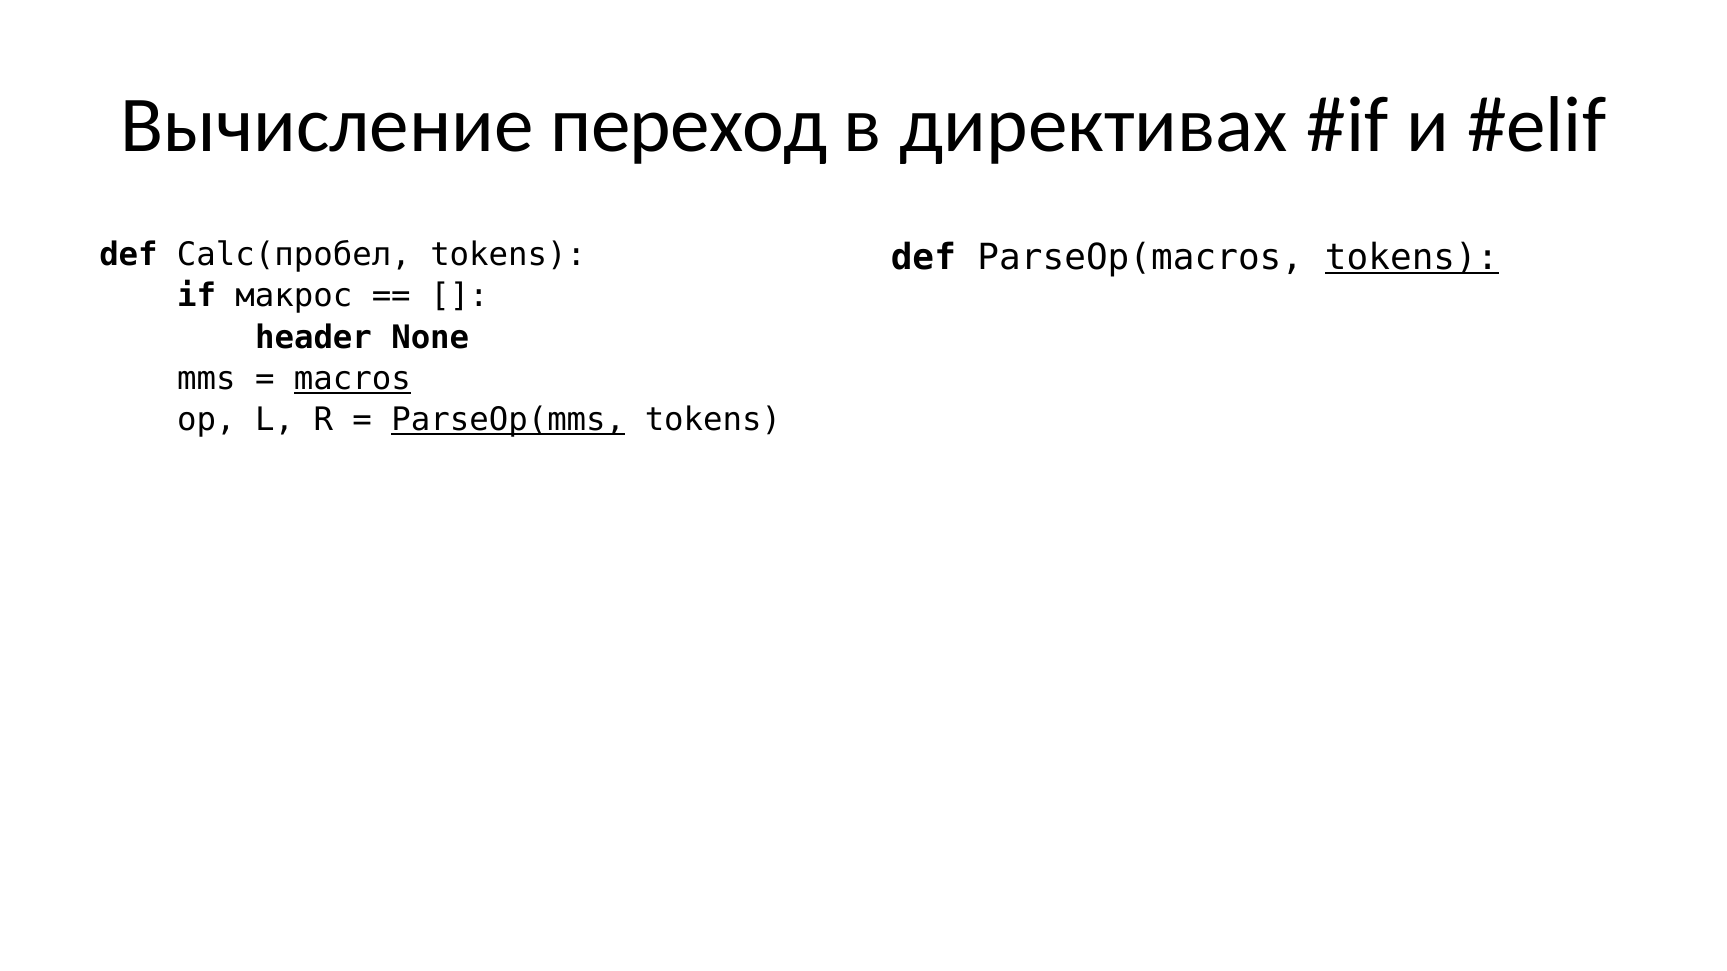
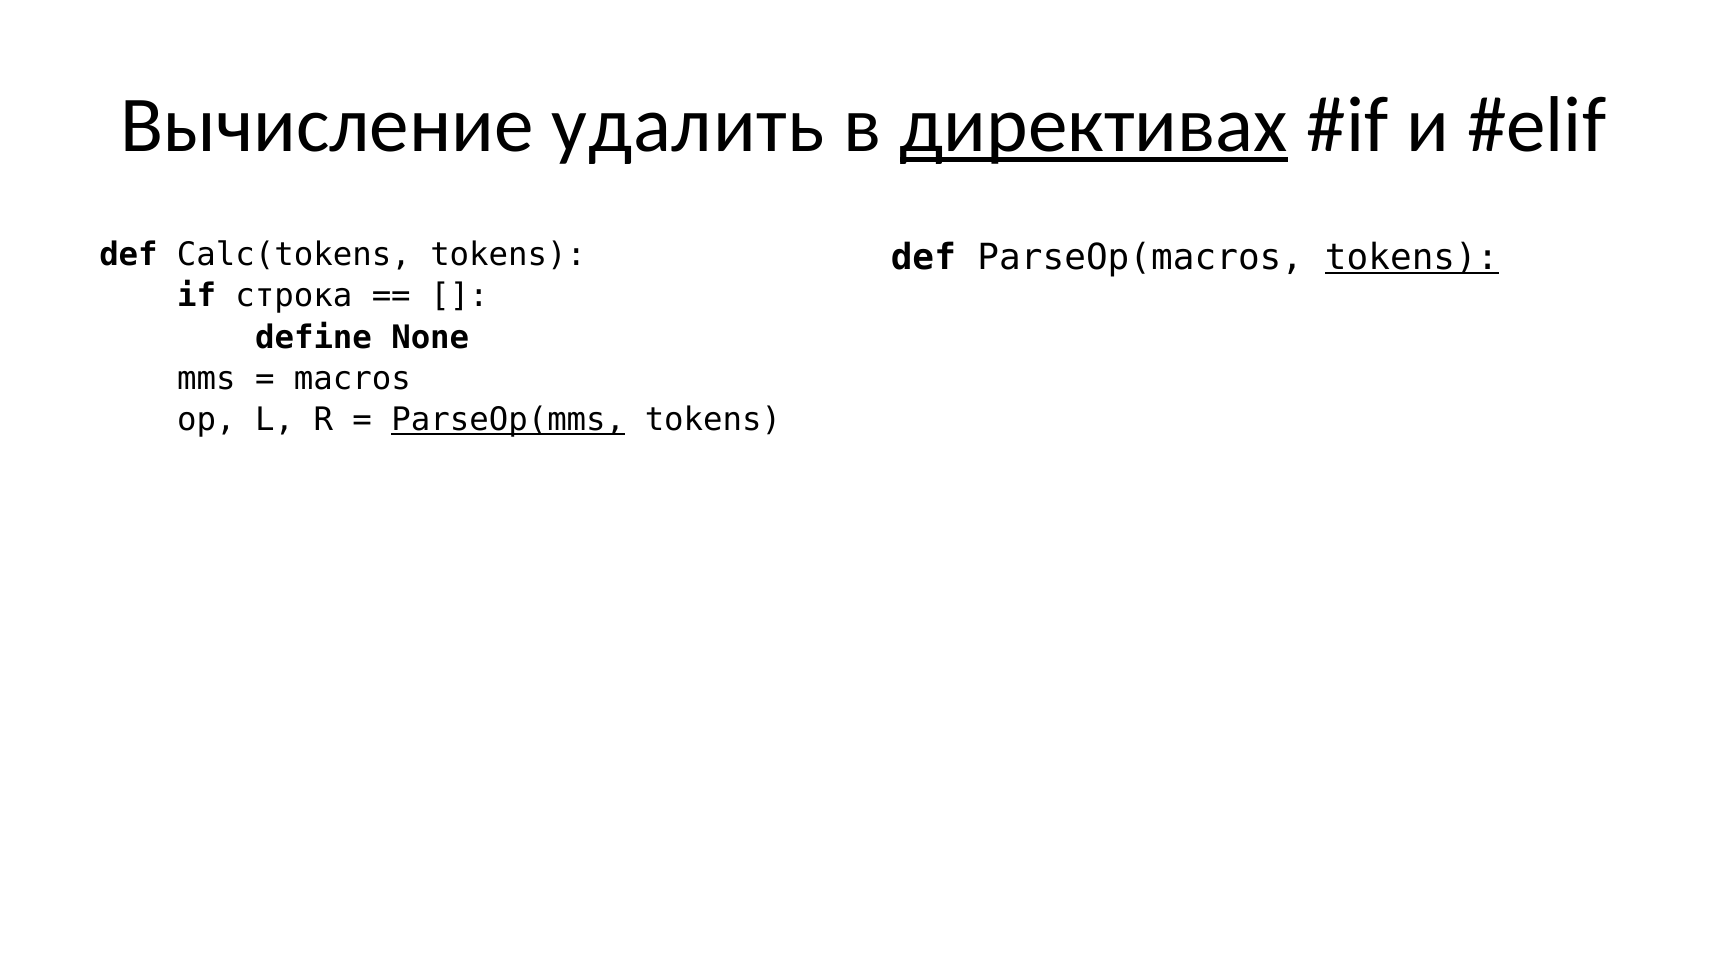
переход: переход -> удалить (688, 125)
директивах underline: none -> present (1094, 125)
Calc(пробел: Calc(пробел -> Calc(tokens (294, 255)
if макрос: макрос -> строка (294, 296)
header: header -> define (314, 338)
macros underline: present -> none (352, 379)
